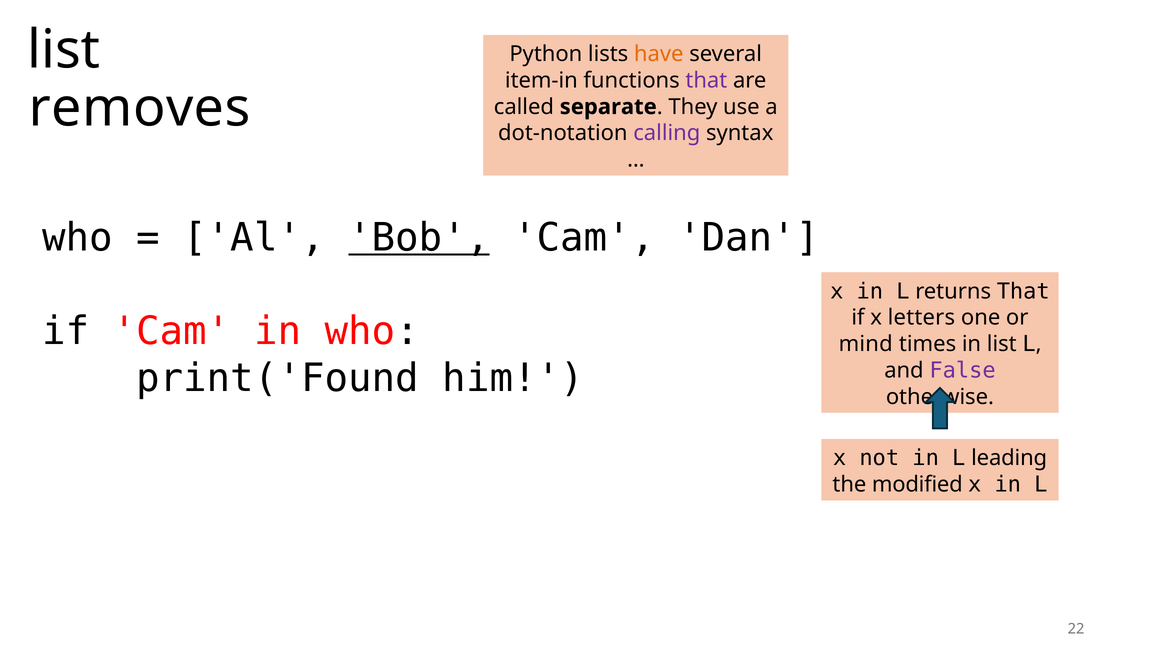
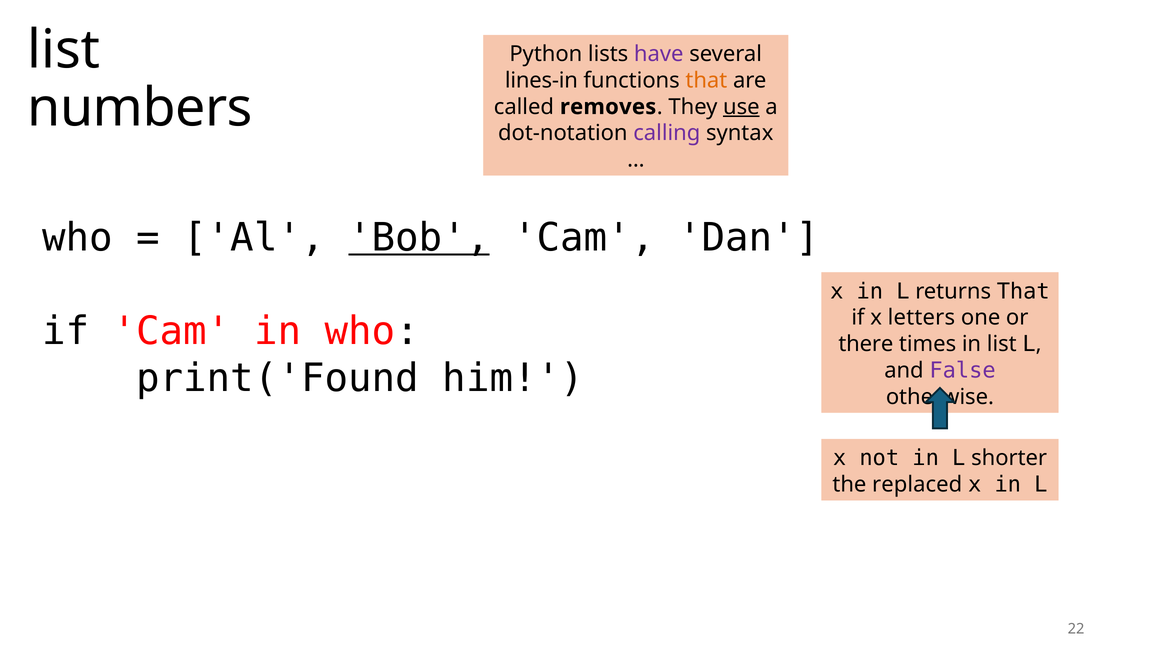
have colour: orange -> purple (659, 54)
item-in: item-in -> lines-in (541, 80)
that colour: purple -> orange (706, 80)
removes: removes -> numbers (140, 108)
separate: separate -> removes (608, 107)
use underline: none -> present (741, 107)
mind: mind -> there (866, 344)
leading: leading -> shorter (1009, 458)
modified: modified -> replaced (917, 485)
